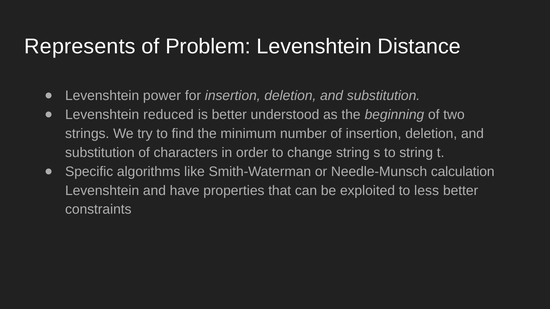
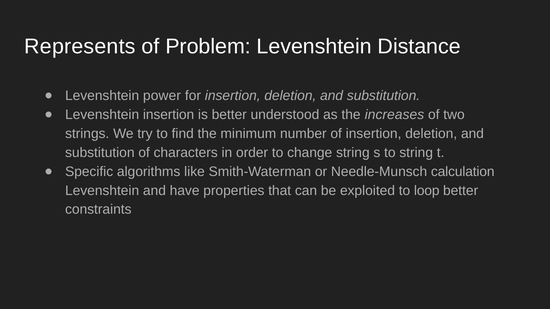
Levenshtein reduced: reduced -> insertion (169, 115)
beginning: beginning -> increases (394, 115)
less: less -> loop (427, 191)
